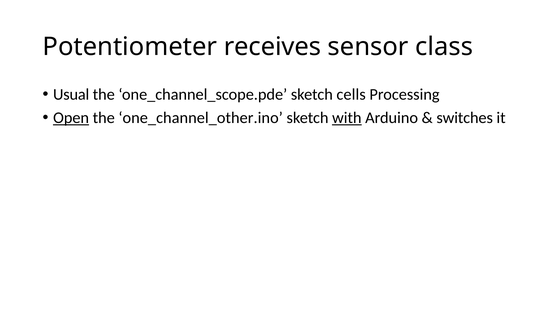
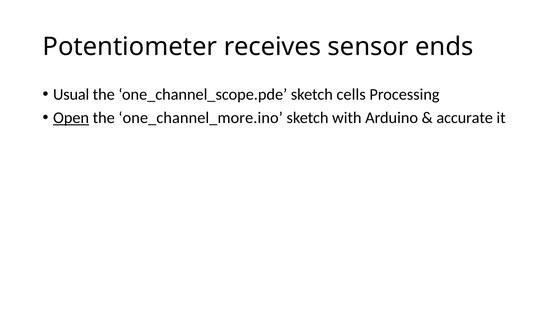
class: class -> ends (444, 47)
one_channel_other.ino: one_channel_other.ino -> one_channel_more.ino (201, 118)
with underline: present -> none (347, 118)
switches: switches -> accurate (465, 118)
